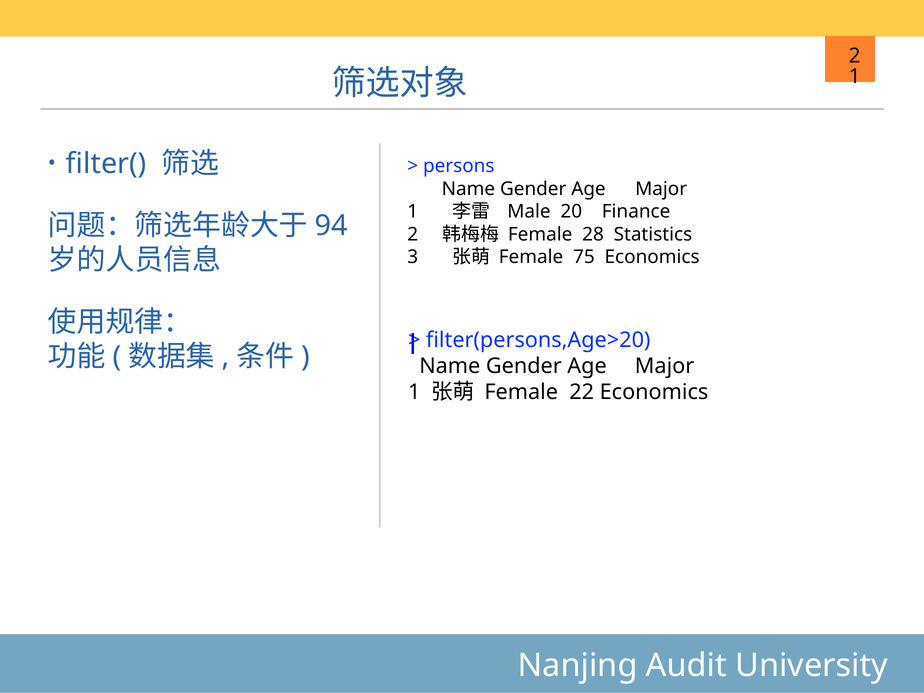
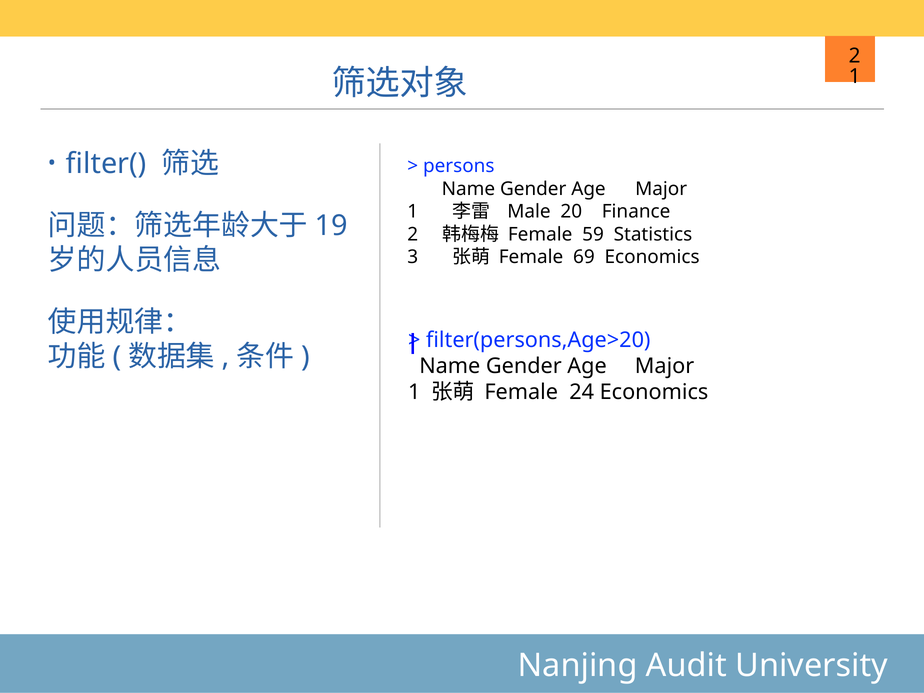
94: 94 -> 19 (331, 226)
28: 28 -> 59 (593, 234)
75: 75 -> 69 (584, 257)
22: 22 -> 24 (582, 392)
